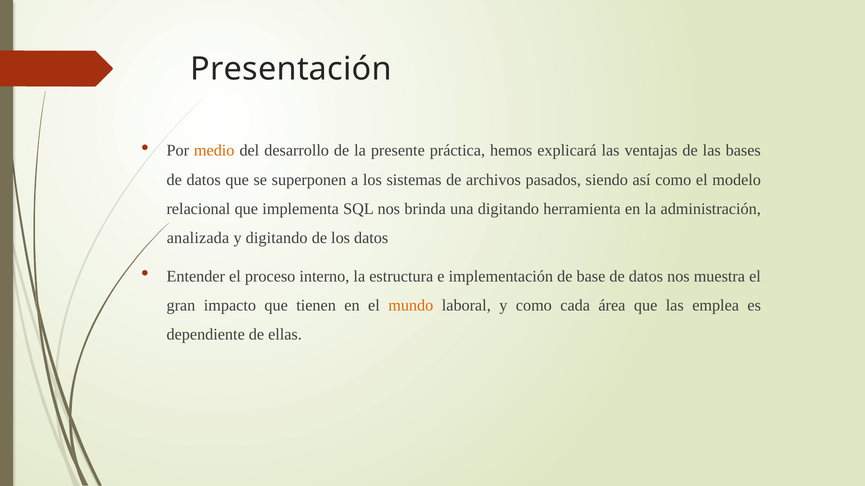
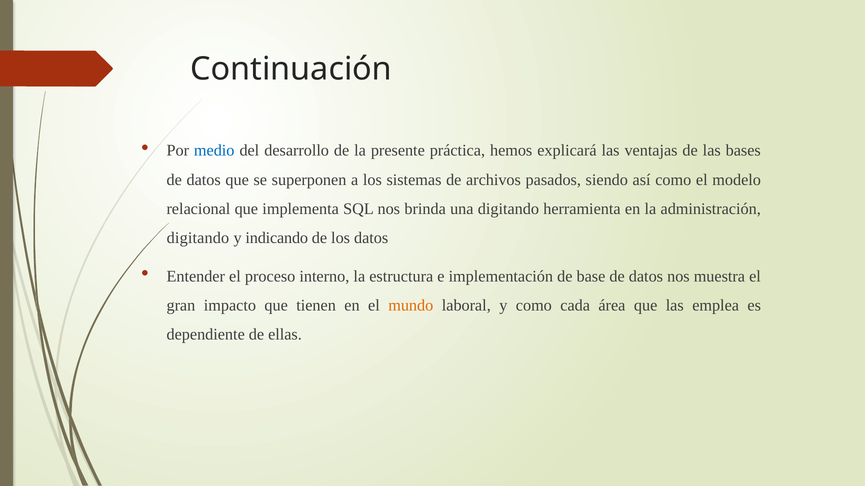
Presentación: Presentación -> Continuación (291, 69)
medio colour: orange -> blue (214, 151)
analizada: analizada -> digitando (198, 238)
y digitando: digitando -> indicando (277, 238)
